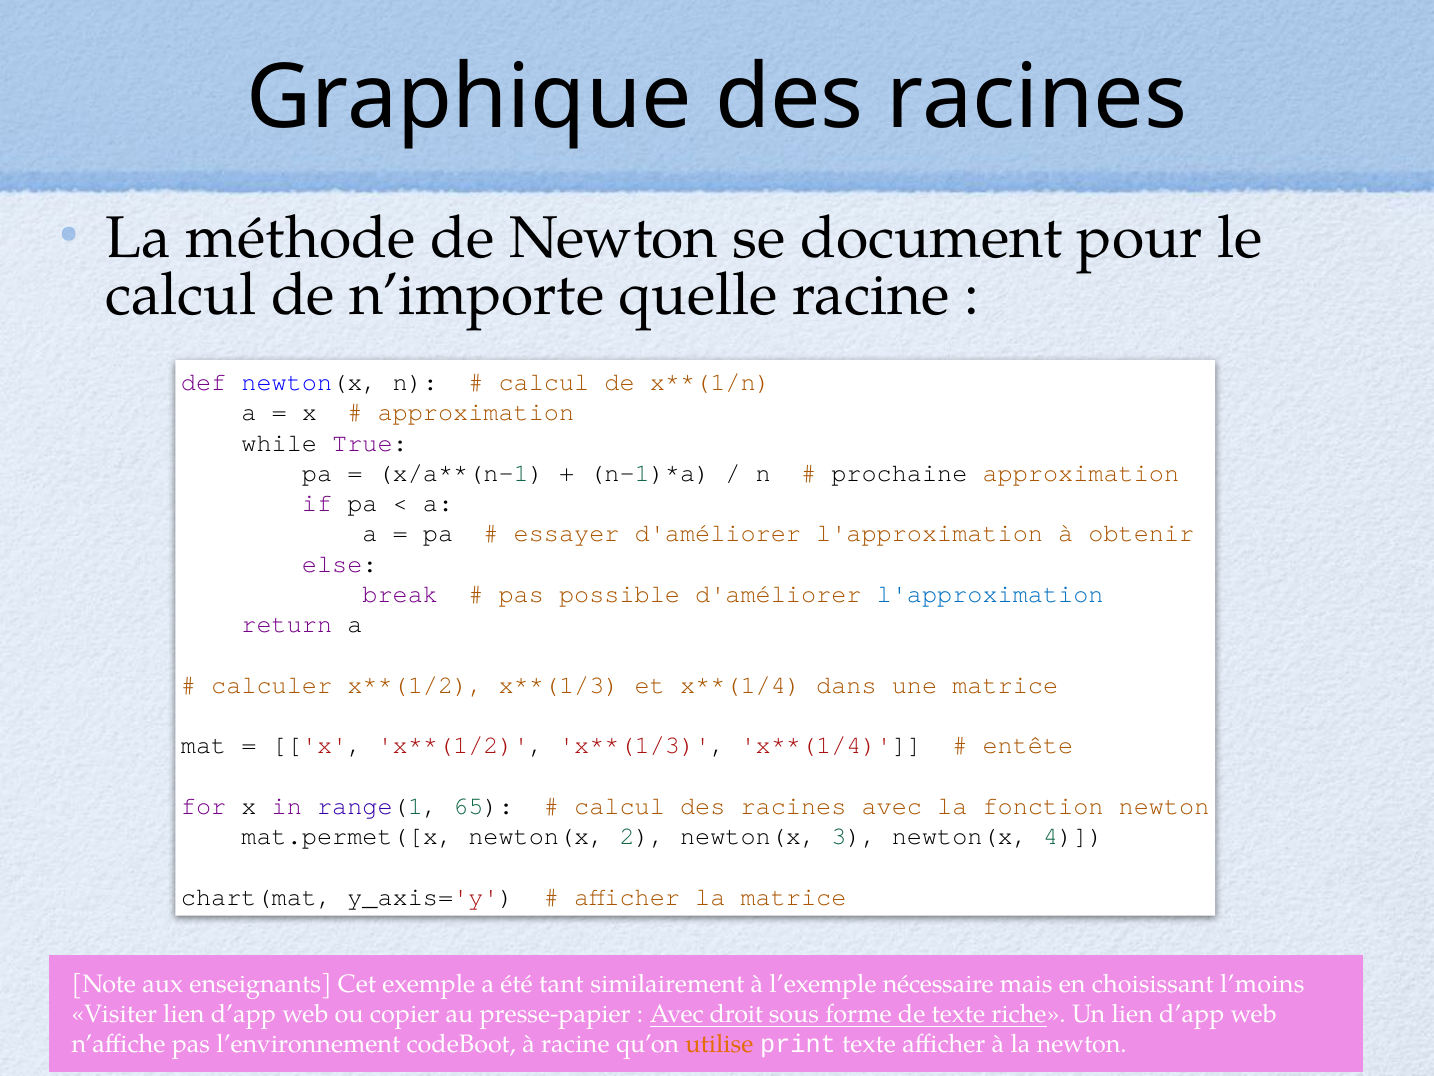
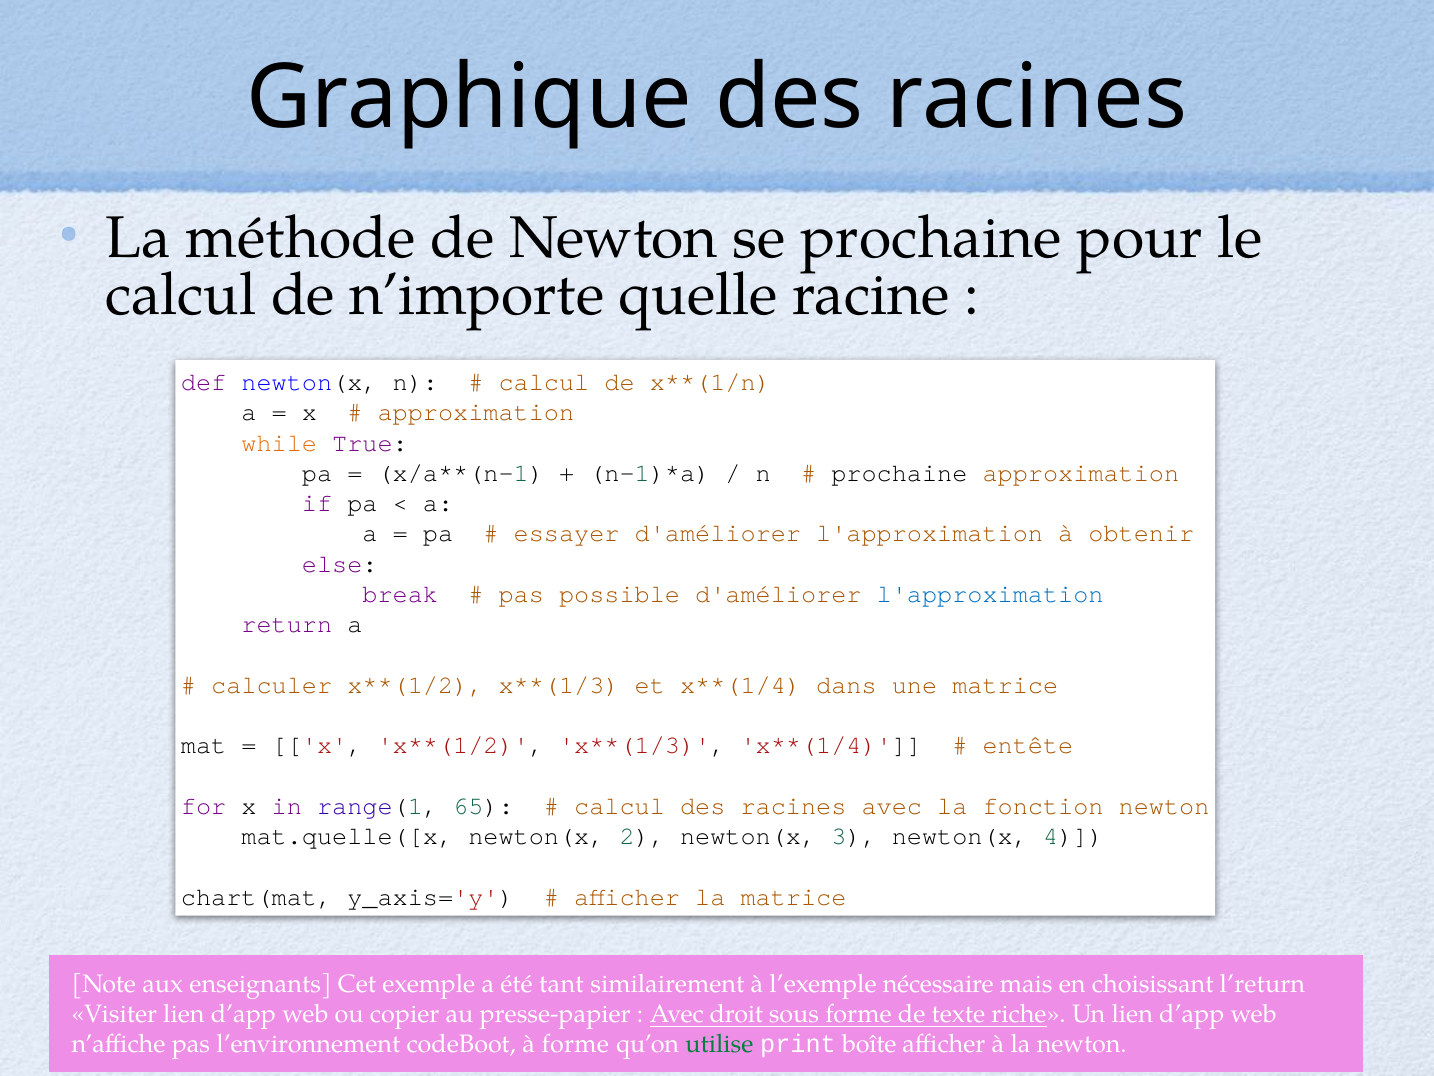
se document: document -> prochaine (931, 238)
while colour: black -> orange (279, 443)
mat.permet([x: mat.permet([x -> mat.quelle([x (347, 836)
l’moins: l’moins -> l’return (1262, 984)
à racine: racine -> forme (575, 1044)
utilise colour: orange -> green (719, 1044)
print texte: texte -> boîte (869, 1044)
